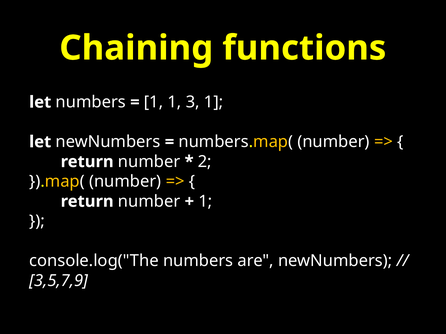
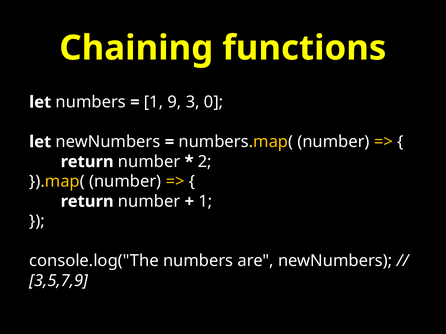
1 1: 1 -> 9 (174, 102)
3 1: 1 -> 0 (214, 102)
